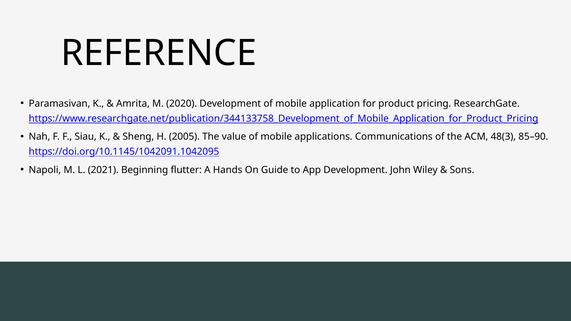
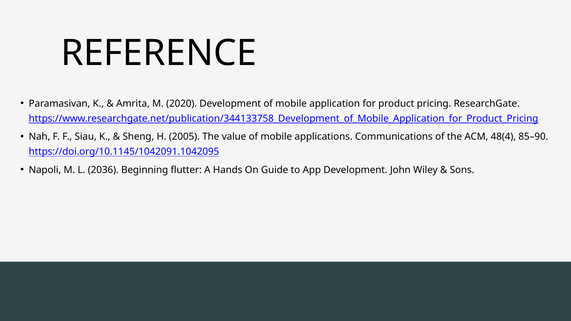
48(3: 48(3 -> 48(4 (503, 137)
2021: 2021 -> 2036 (103, 170)
